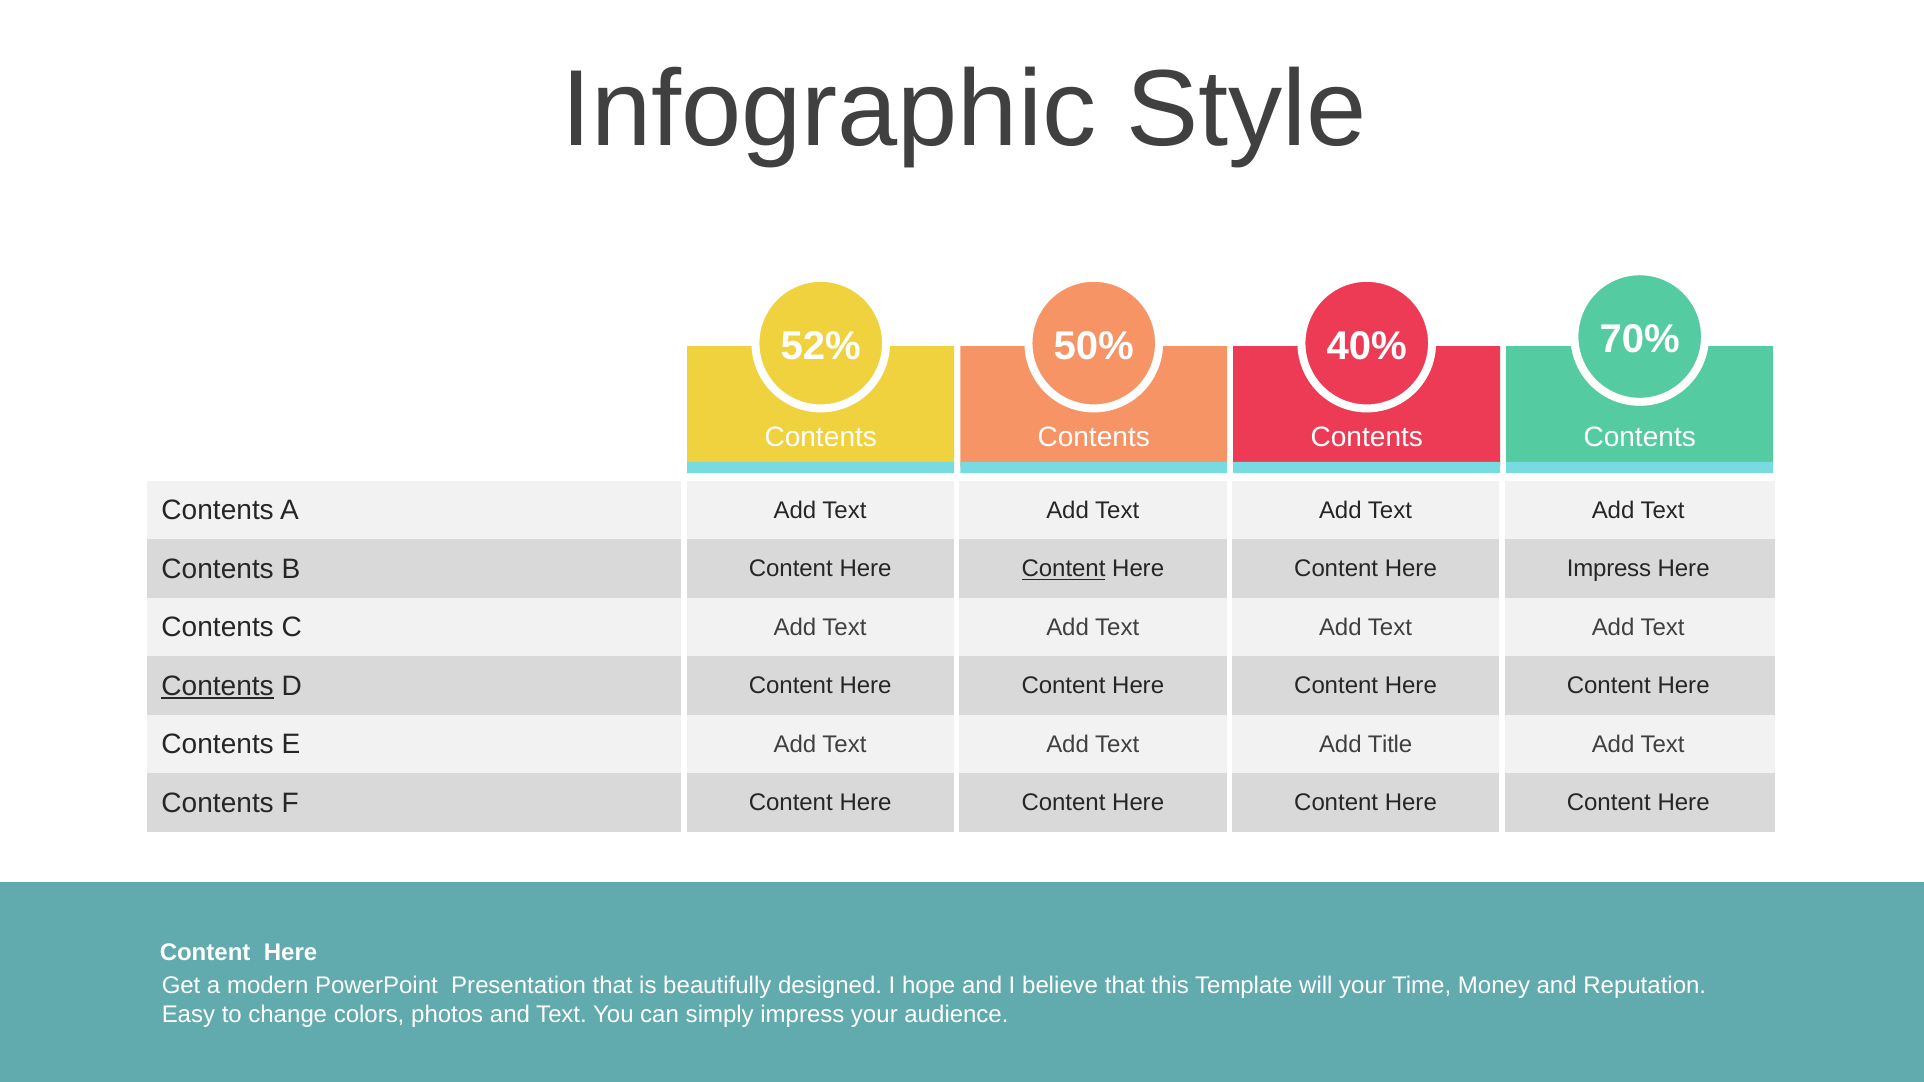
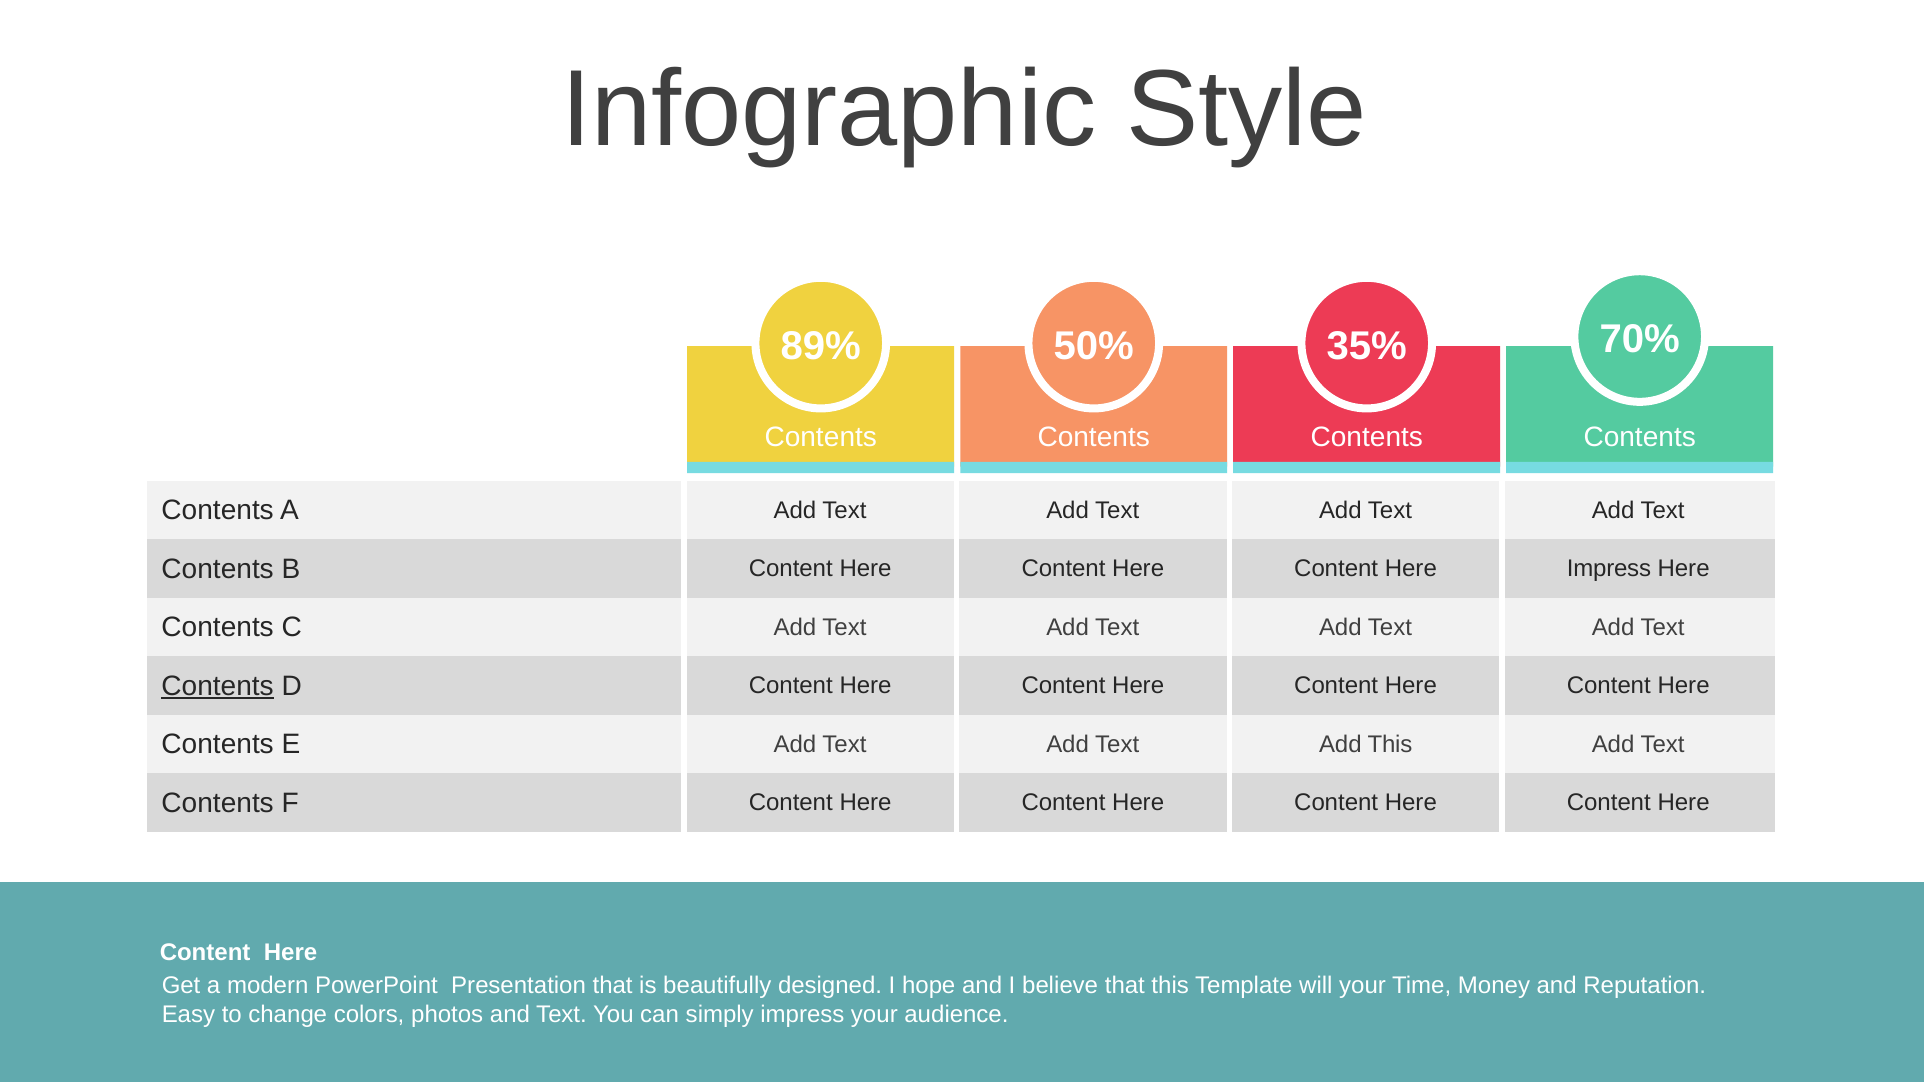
52%: 52% -> 89% (821, 346)
40%: 40% -> 35% (1367, 346)
Content underline: present -> none (1063, 569)
Add Title: Title -> This (1390, 745)
